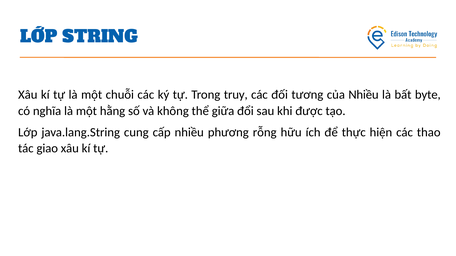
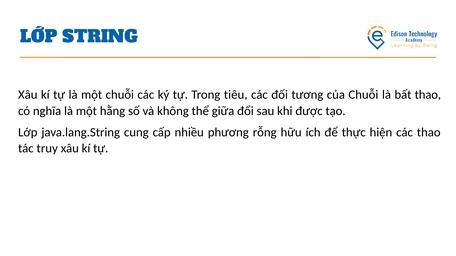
truy: truy -> tiêu (236, 95)
của Nhiều: Nhiều -> Chuỗi (363, 95)
bất byte: byte -> thao (428, 95)
giao: giao -> truy (47, 149)
